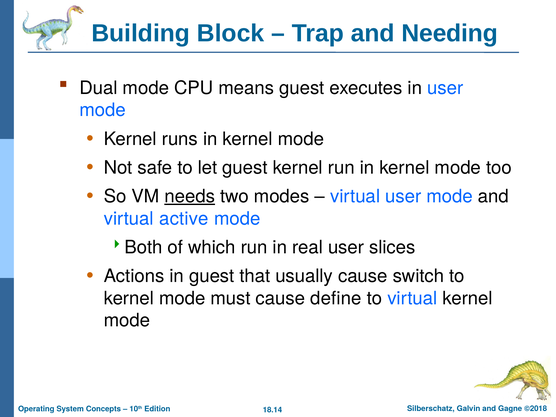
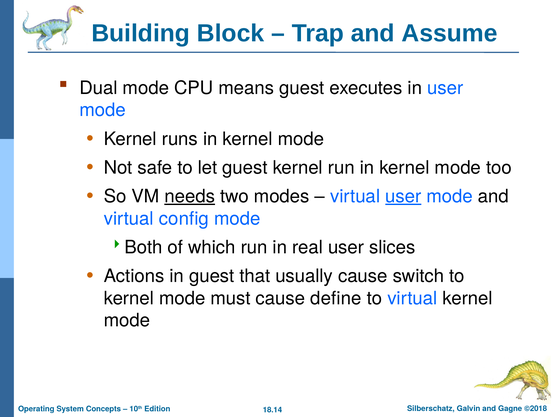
Needing: Needing -> Assume (450, 33)
user underline: none -> present (403, 196)
active: active -> config (184, 219)
